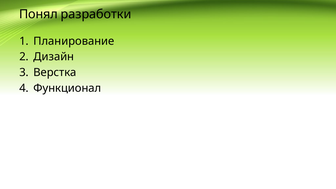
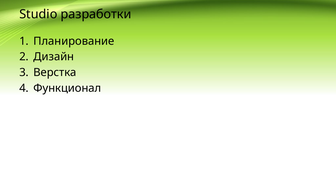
Понял: Понял -> Studio (38, 14)
